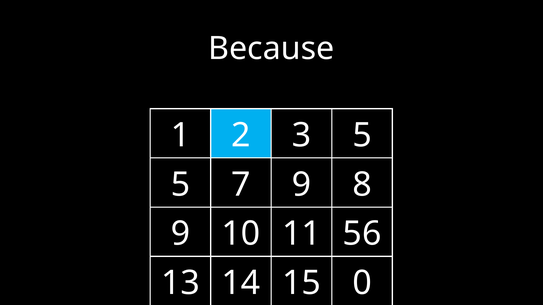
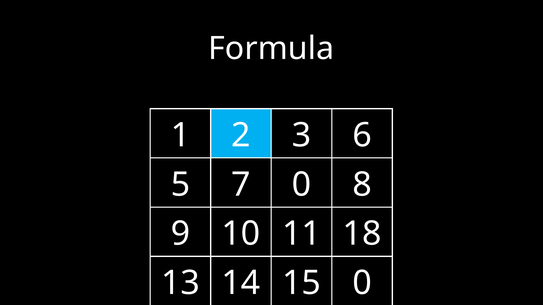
Because: Because -> Formula (271, 49)
3 5: 5 -> 6 (362, 135)
7 9: 9 -> 0 (302, 185)
56: 56 -> 18 (362, 234)
